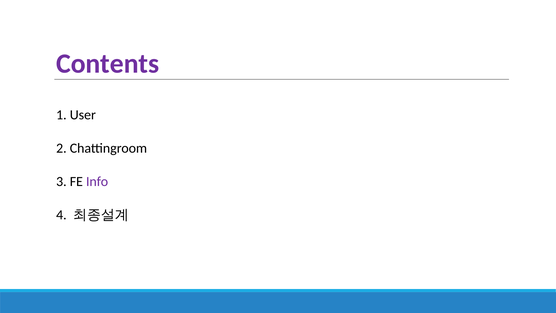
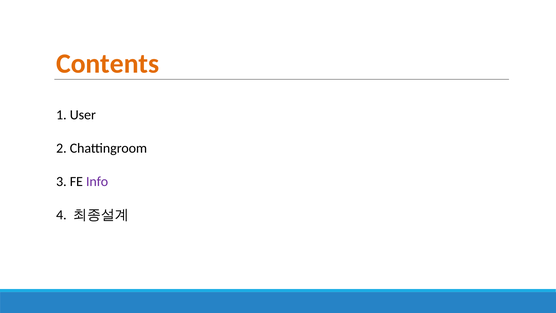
Contents colour: purple -> orange (108, 64)
